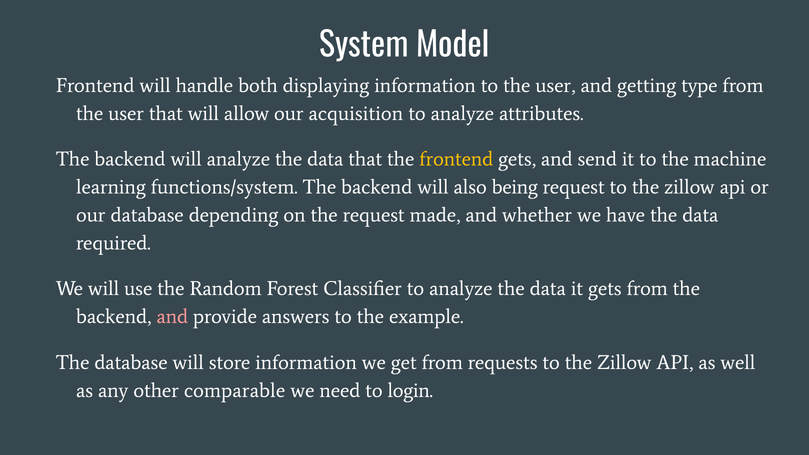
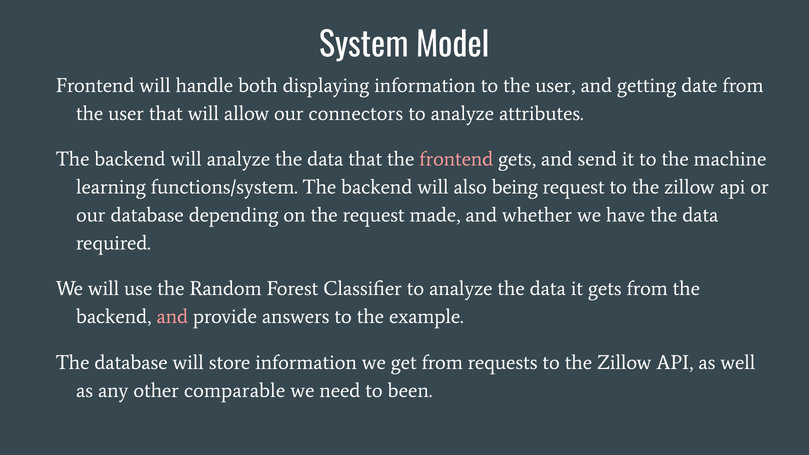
type: type -> date (699, 85)
acquisition: acquisition -> connectors (356, 113)
frontend colour: yellow -> pink (456, 159)
login: login -> been (410, 390)
